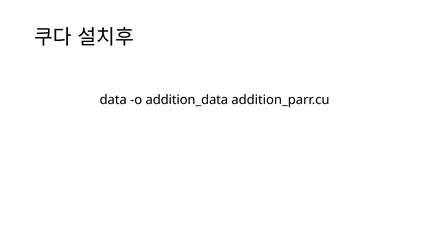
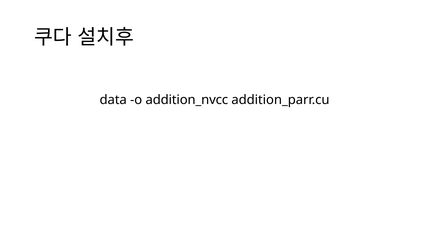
addition_data: addition_data -> addition_nvcc (187, 100)
